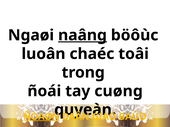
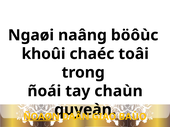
naâng underline: present -> none (82, 35)
luoân: luoân -> khoûi (44, 54)
cuøng: cuøng -> chaùn (119, 91)
